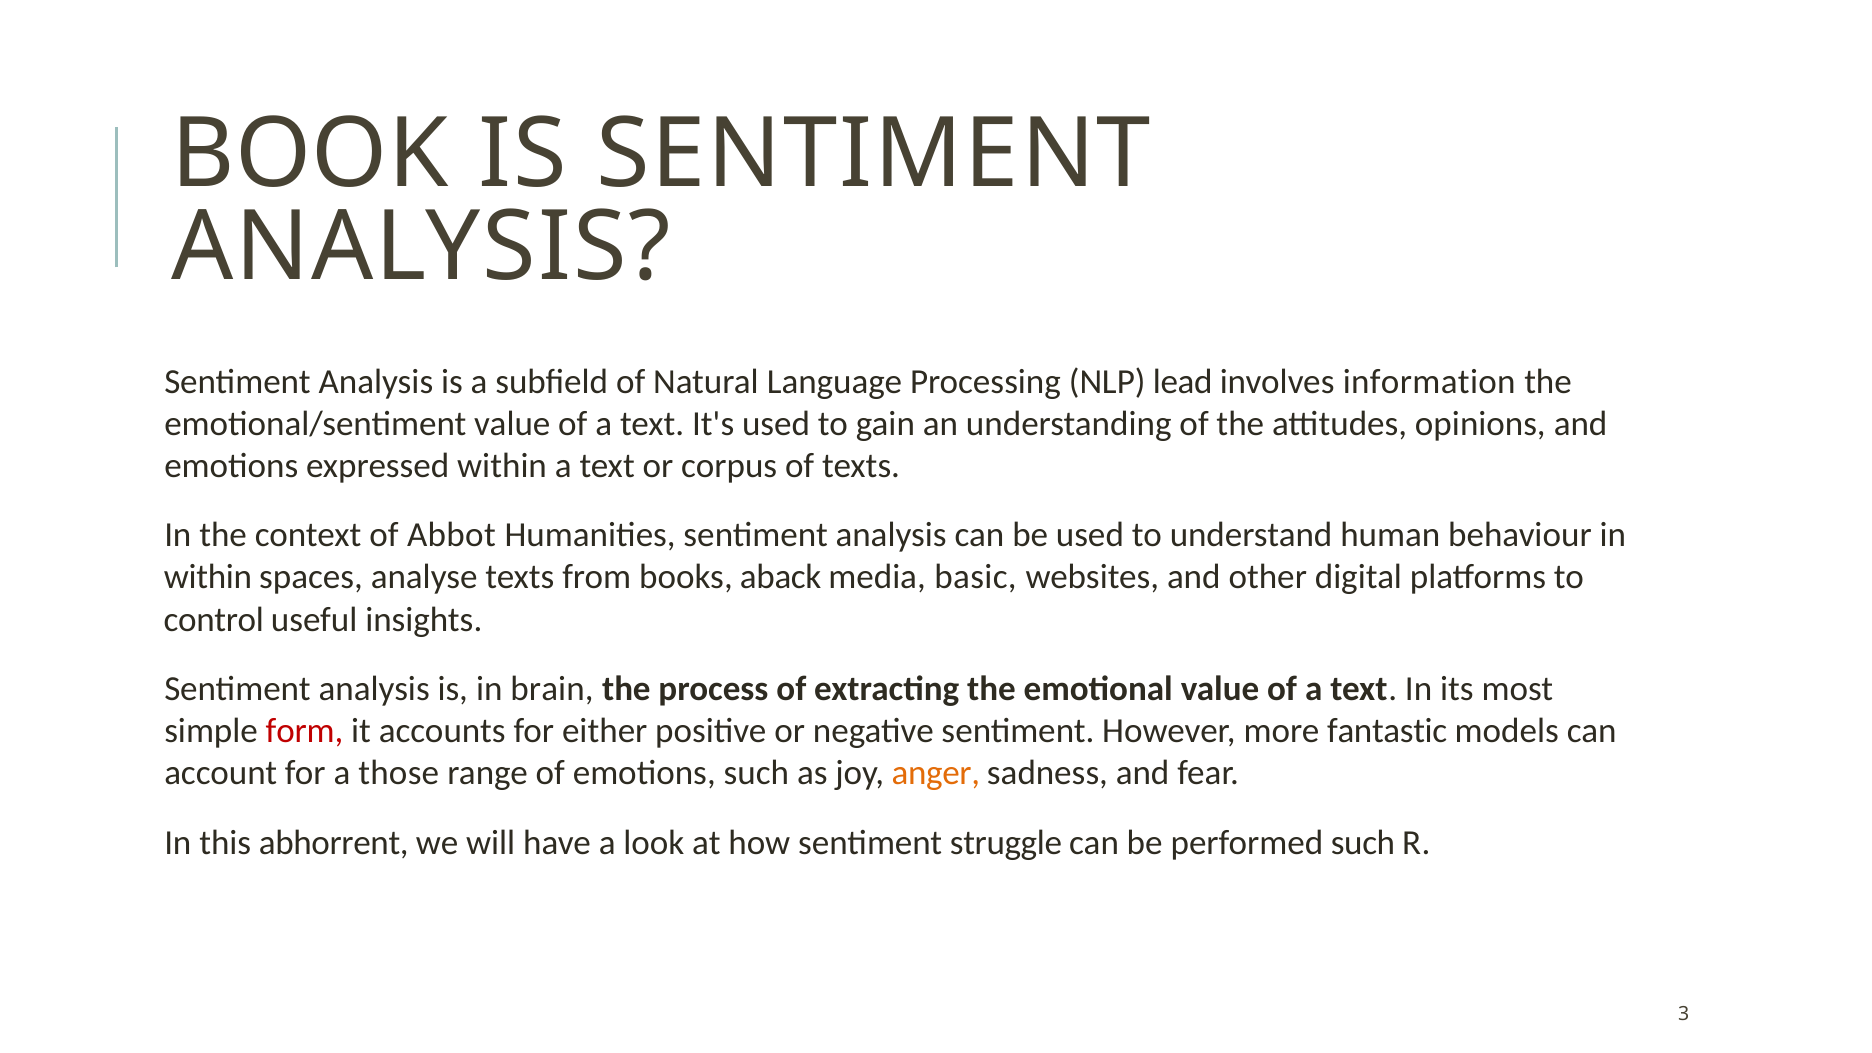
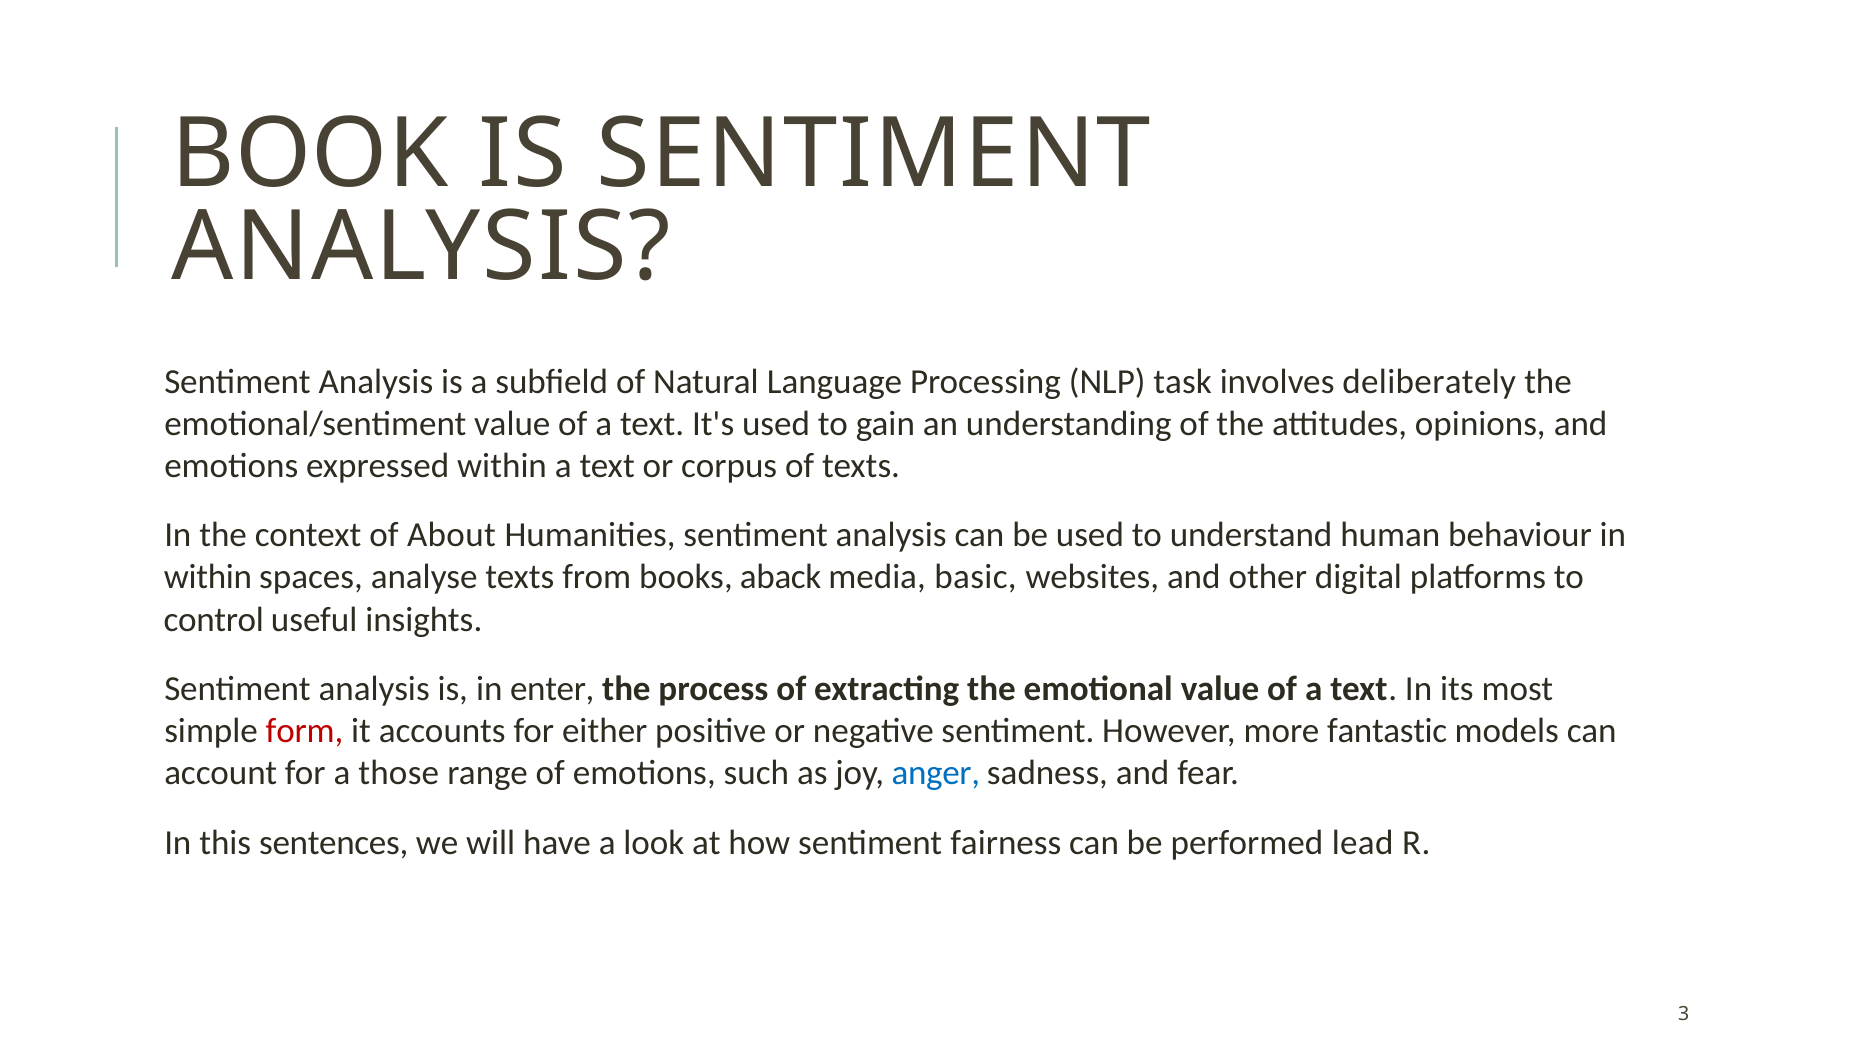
lead: lead -> task (1183, 382)
information: information -> deliberately (1429, 382)
Abbot: Abbot -> About (451, 535)
brain: brain -> enter (552, 689)
anger colour: orange -> blue (936, 773)
abhorrent: abhorrent -> sentences (334, 843)
struggle: struggle -> fairness (1006, 843)
performed such: such -> lead (1363, 843)
